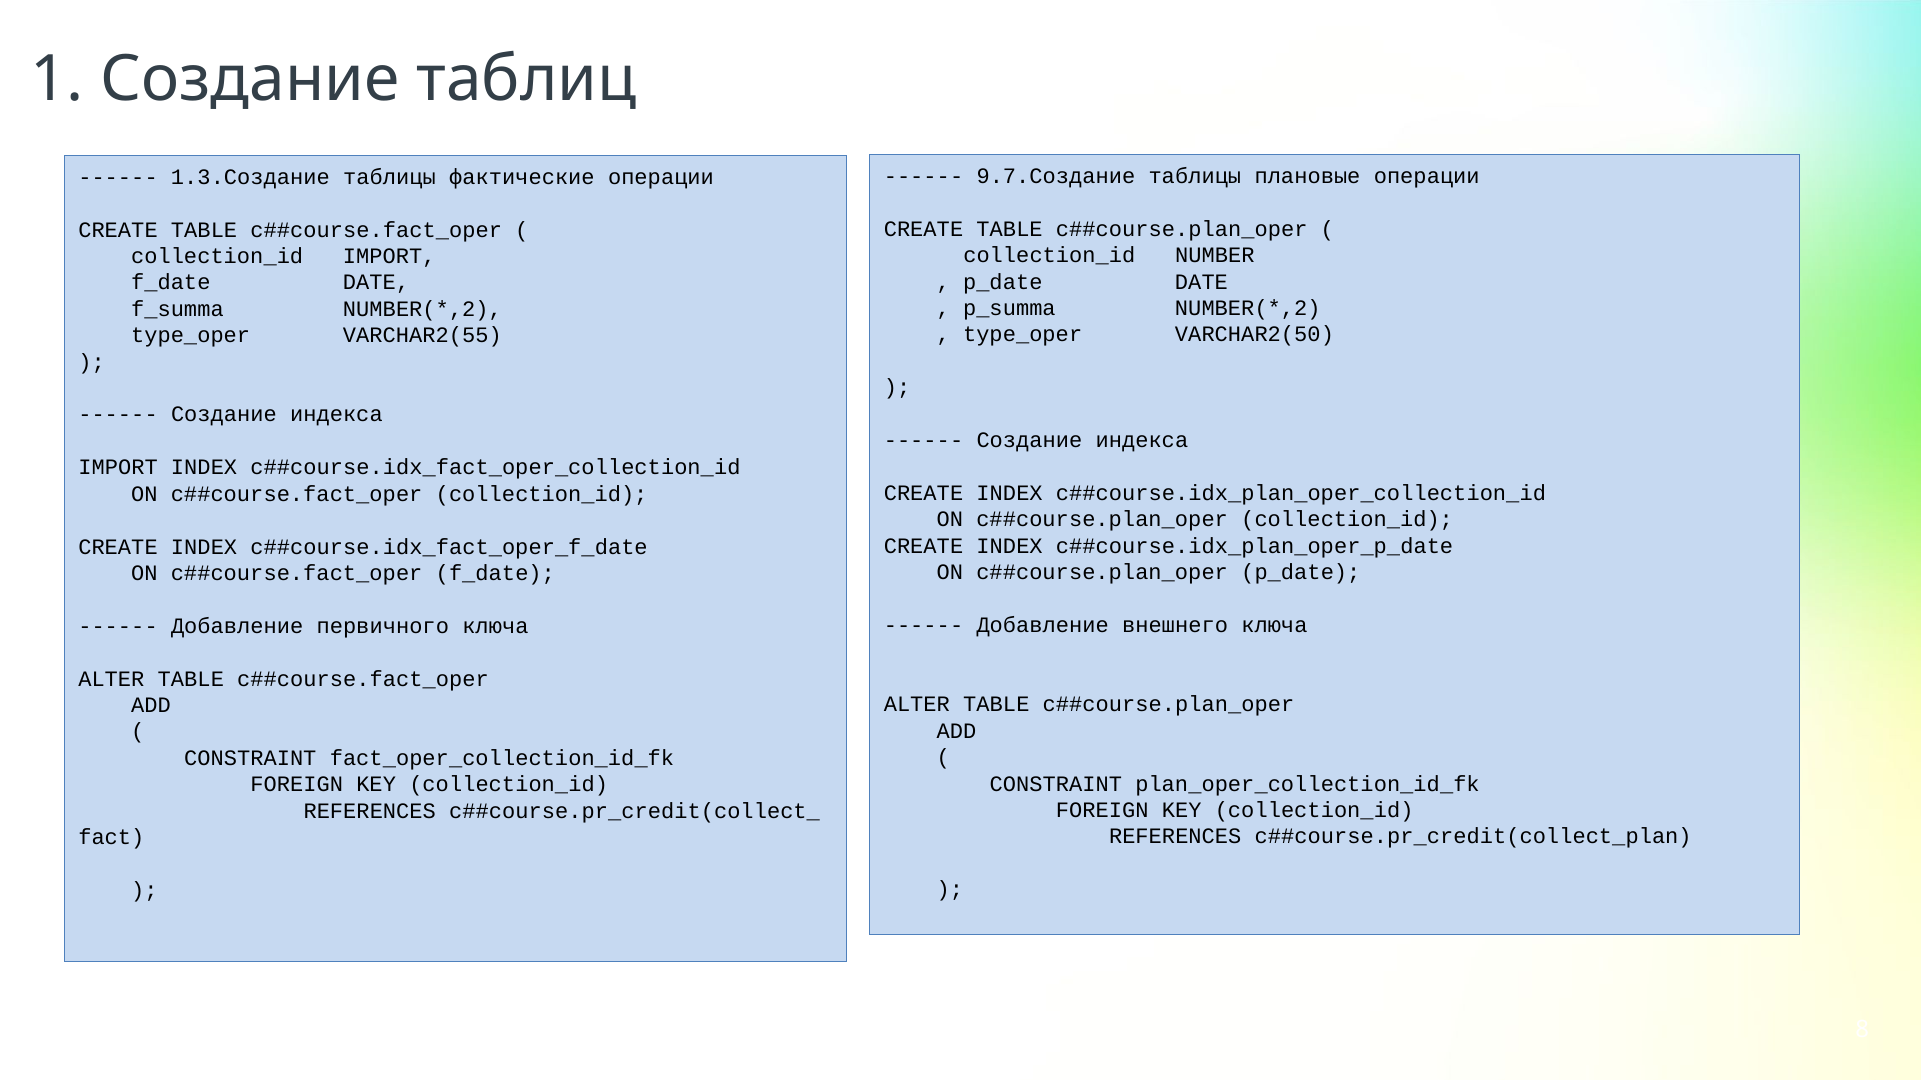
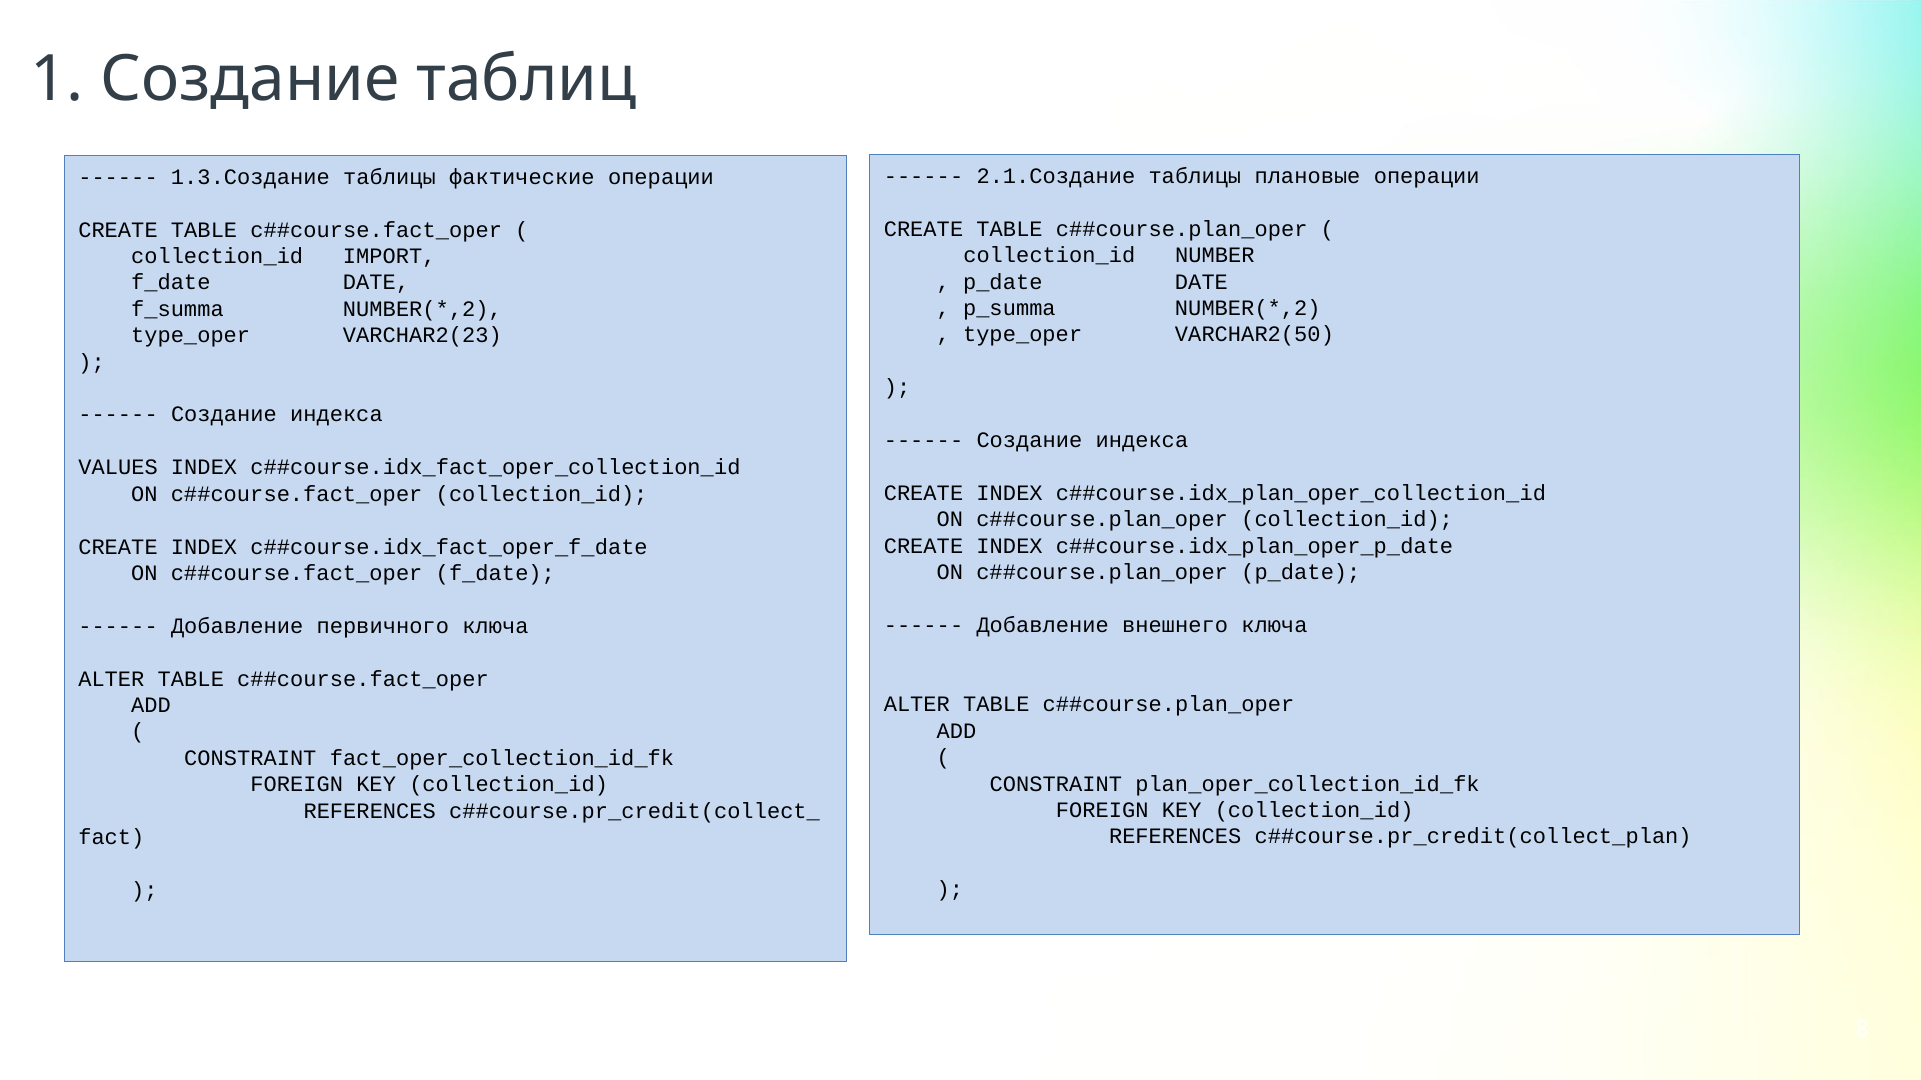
9.7.Создание: 9.7.Создание -> 2.1.Создание (1056, 176)
VARCHAR2(55: VARCHAR2(55 -> VARCHAR2(23 (422, 336)
IMPORT: IMPORT -> VALUES (118, 468)
